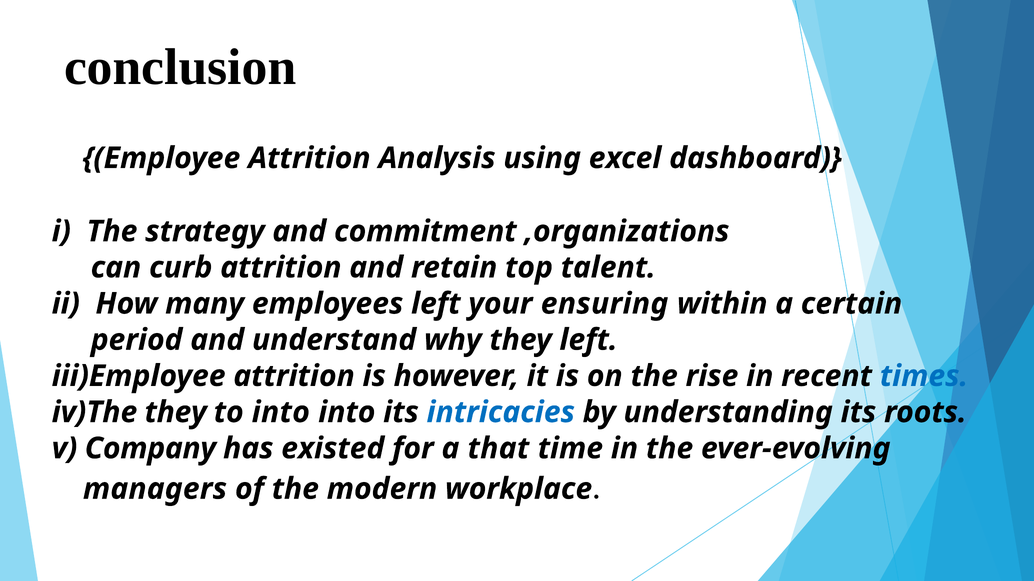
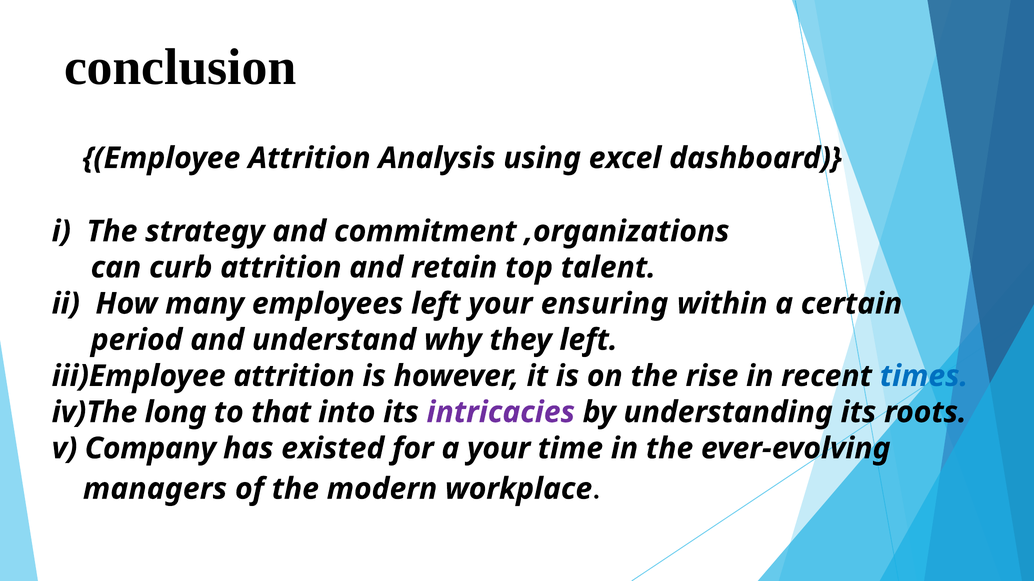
iv)The they: they -> long (176, 413)
to into: into -> that (281, 413)
intricacies colour: blue -> purple (501, 413)
a that: that -> your (499, 449)
